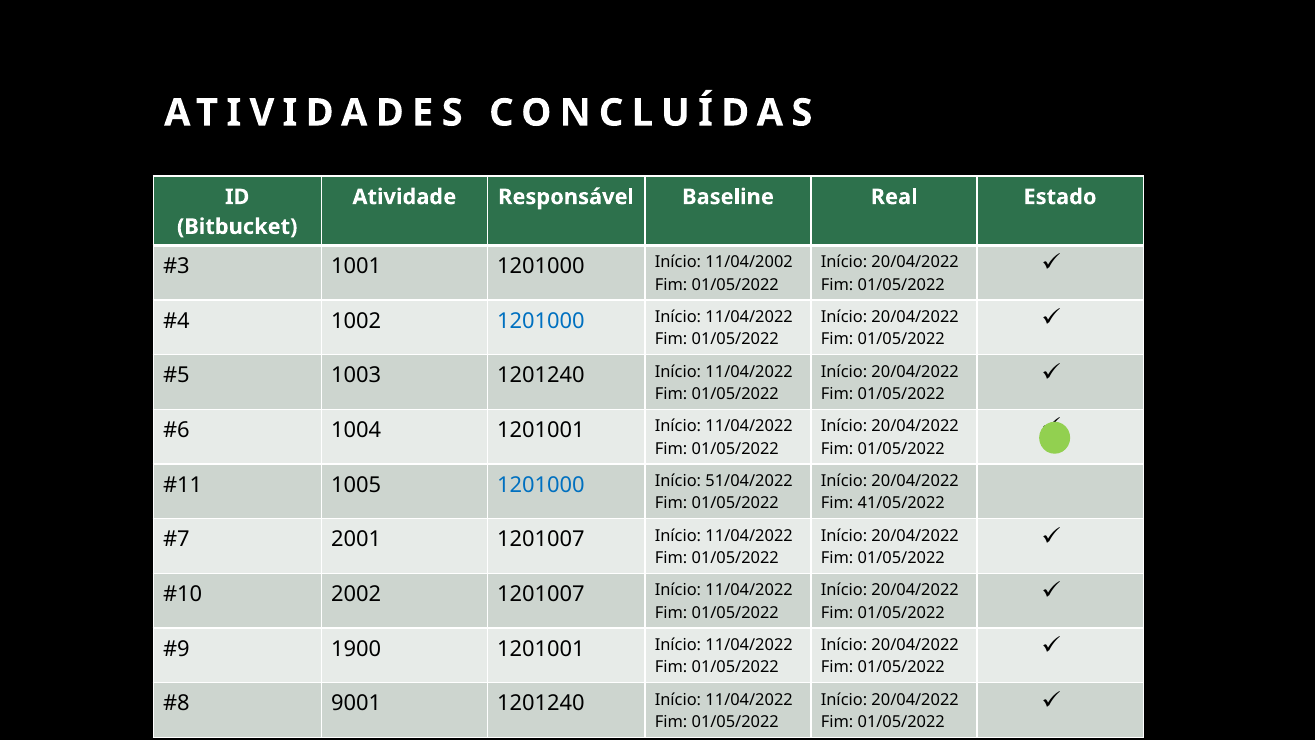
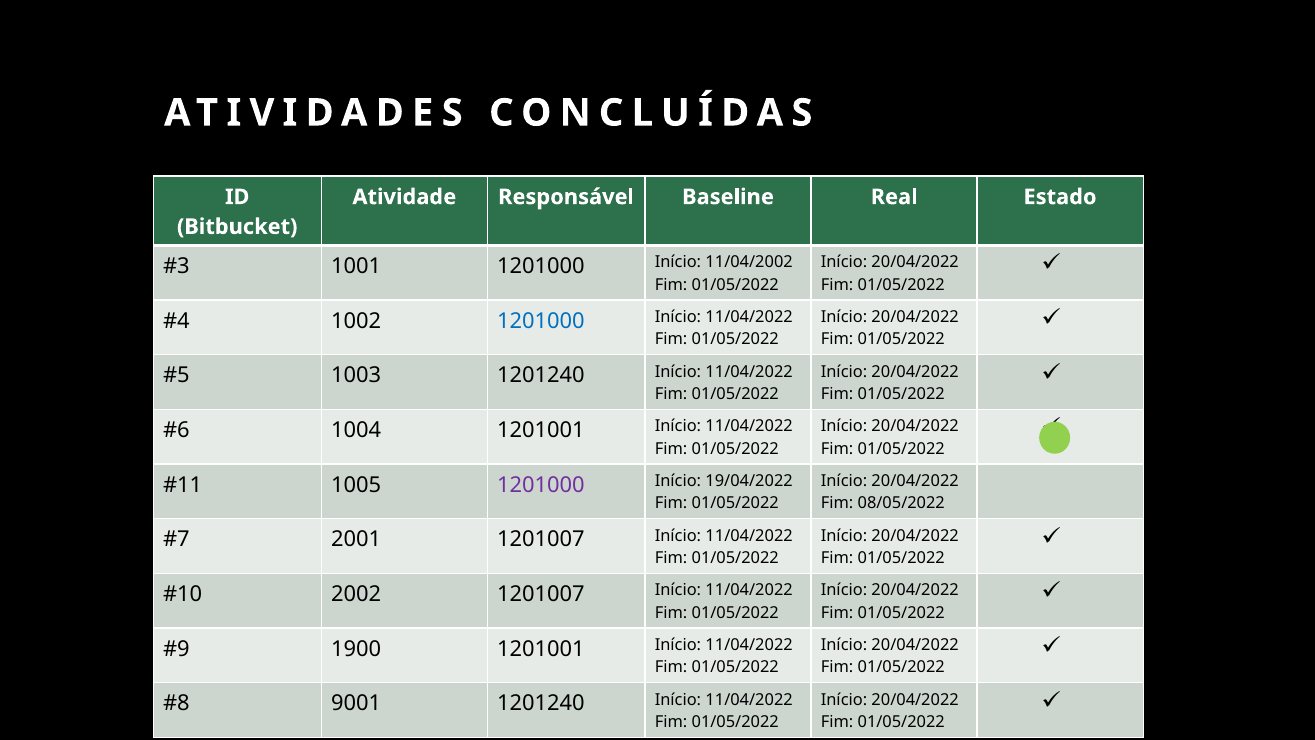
1201000 colour: blue -> purple (541, 485)
51/04/2022: 51/04/2022 -> 19/04/2022 (749, 481)
41/05/2022: 41/05/2022 -> 08/05/2022 (901, 503)
